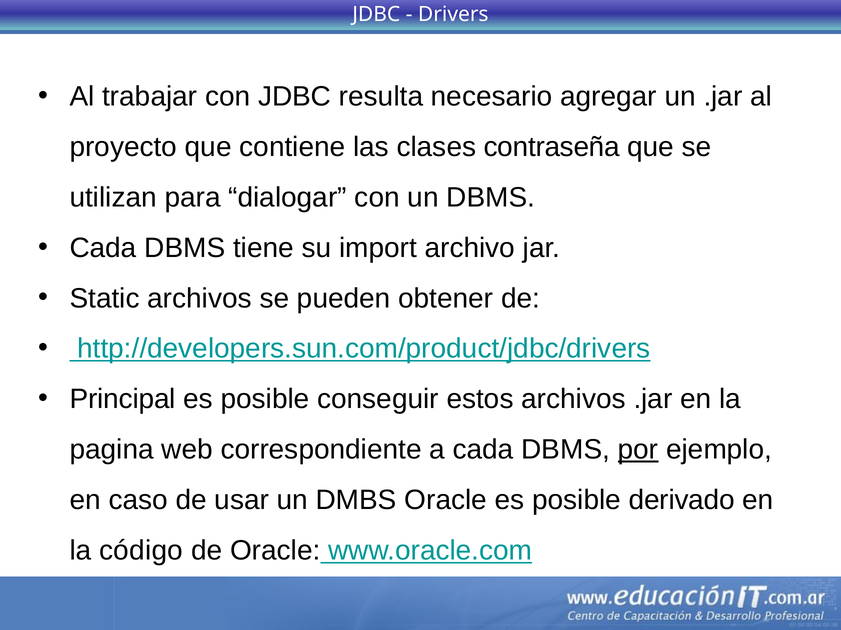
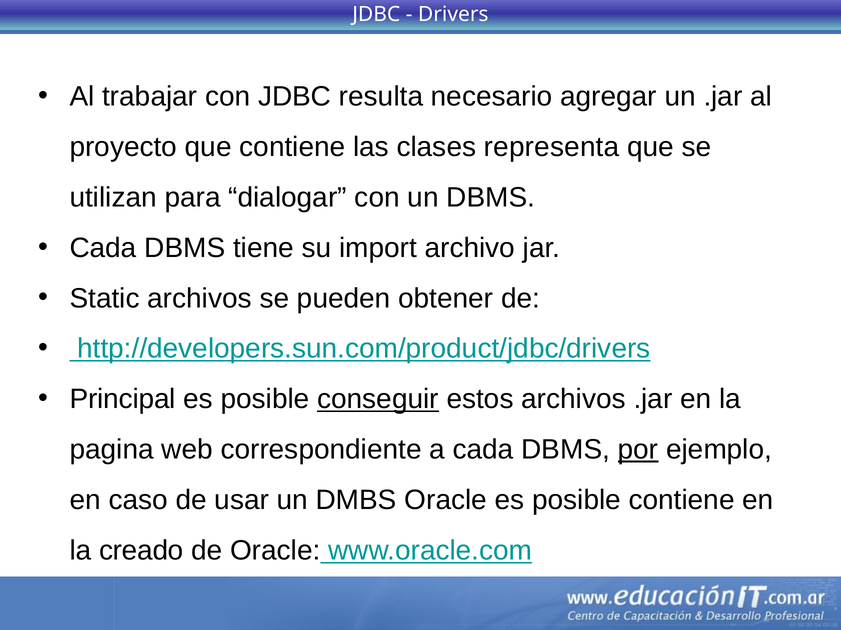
contraseña: contraseña -> representa (552, 147)
conseguir underline: none -> present (378, 400)
posible derivado: derivado -> contiene (682, 500)
código: código -> creado (141, 551)
